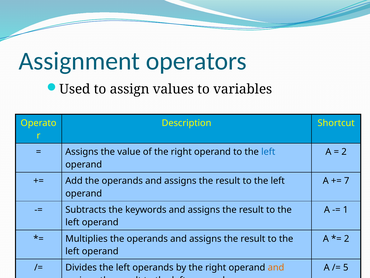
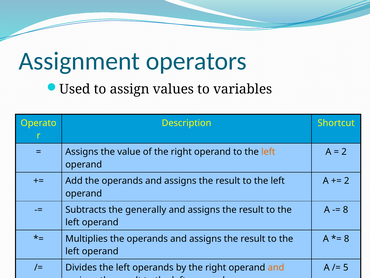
left colour: blue -> orange (268, 152)
7: 7 -> 2 (347, 181)
keywords: keywords -> generally (146, 209)
1: 1 -> 8 (346, 209)
2: 2 -> 8 (347, 238)
